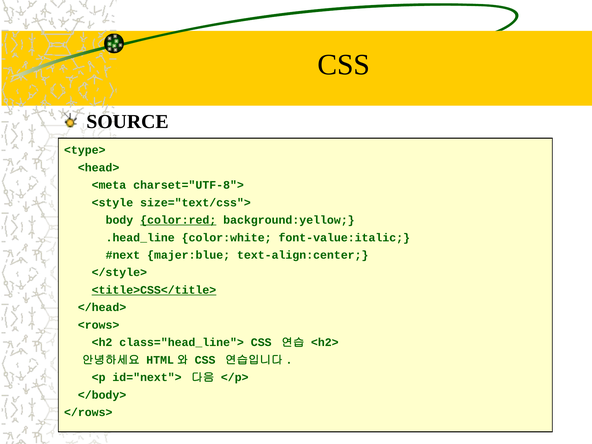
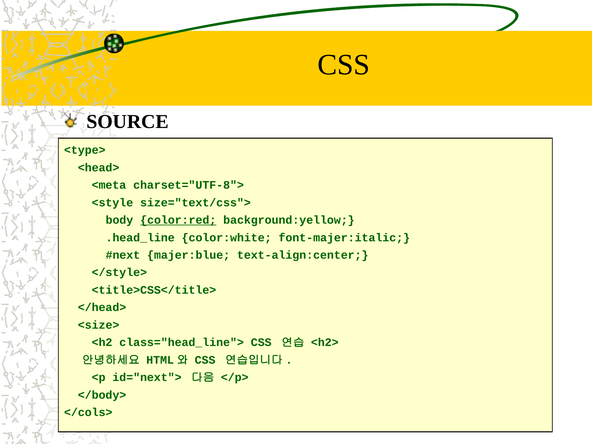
font-value:italic: font-value:italic -> font-majer:italic (344, 238)
<title>CSS</title> underline: present -> none (154, 290)
<rows>: <rows> -> <size> (99, 325)
</rows>: </rows> -> </cols> (88, 412)
